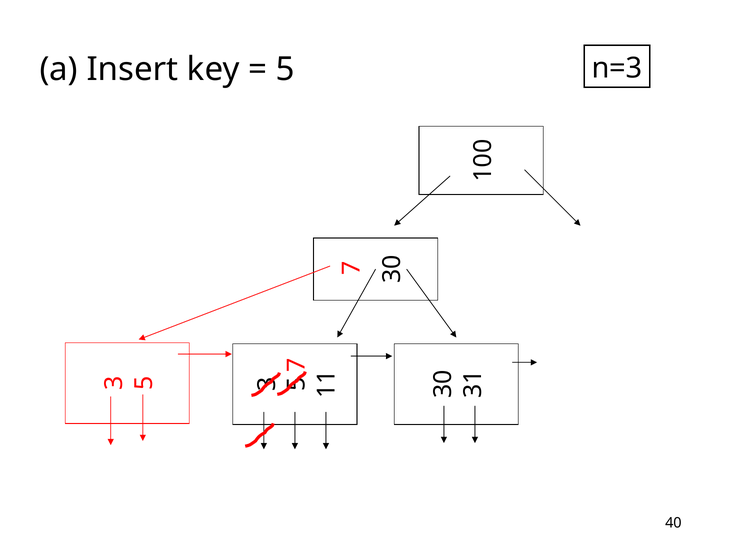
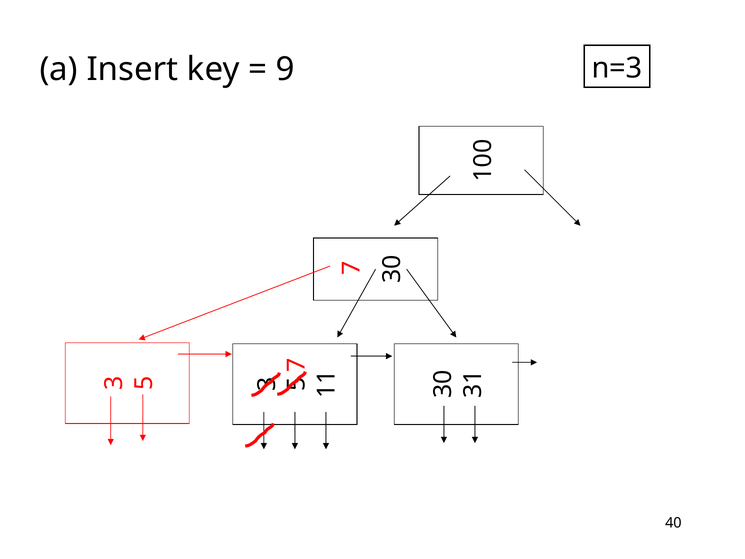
5: 5 -> 9 (285, 69)
